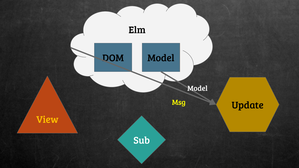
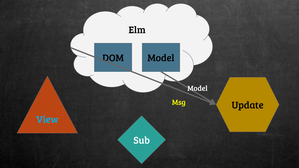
View colour: yellow -> light blue (47, 120)
